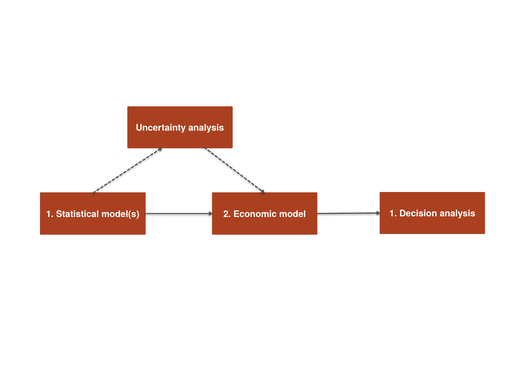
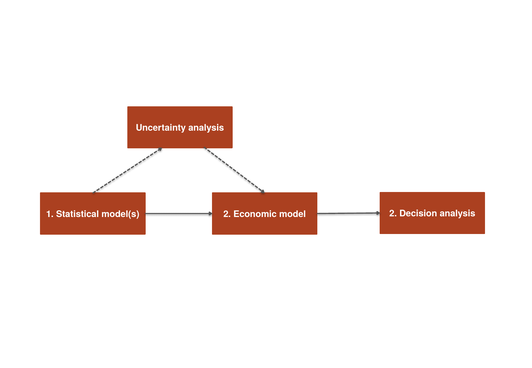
model 1: 1 -> 2 (393, 214)
